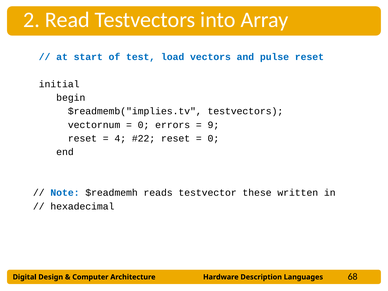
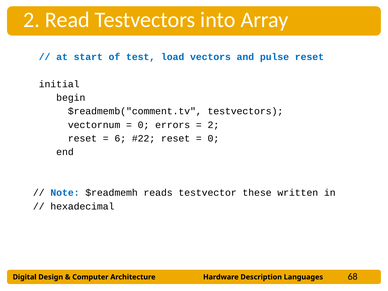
$readmemb("implies.tv: $readmemb("implies.tv -> $readmemb("comment.tv (135, 111)
9: 9 -> 2 (213, 125)
4: 4 -> 6 (120, 138)
